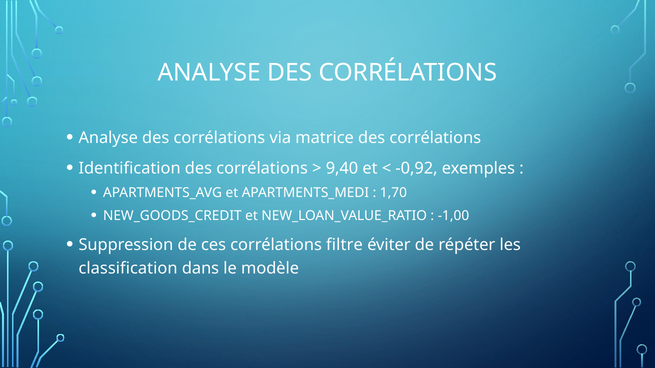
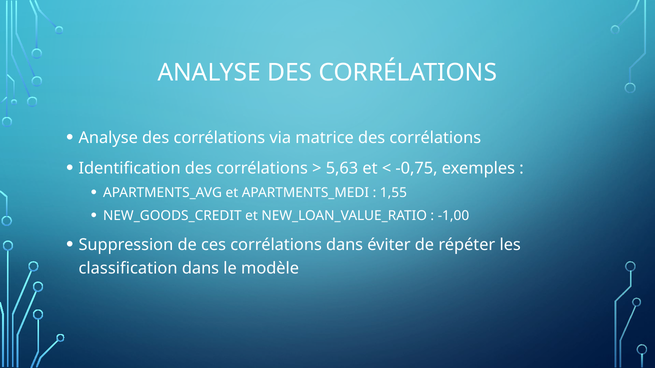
9,40: 9,40 -> 5,63 (342, 169)
-0,92: -0,92 -> -0,75 (417, 169)
1,70: 1,70 -> 1,55 (393, 193)
corrélations filtre: filtre -> dans (345, 245)
